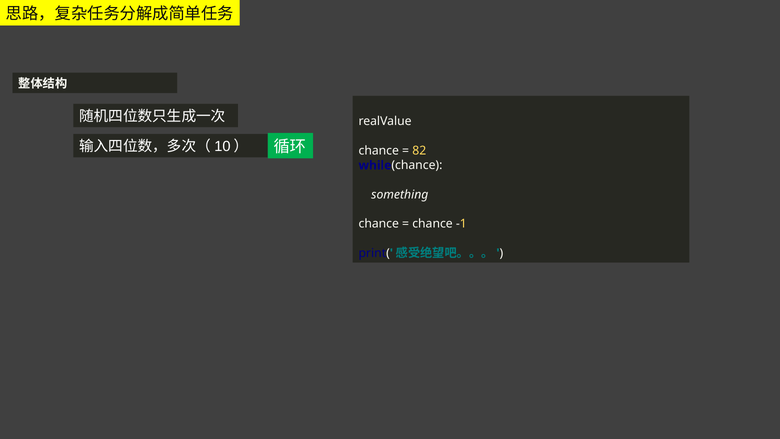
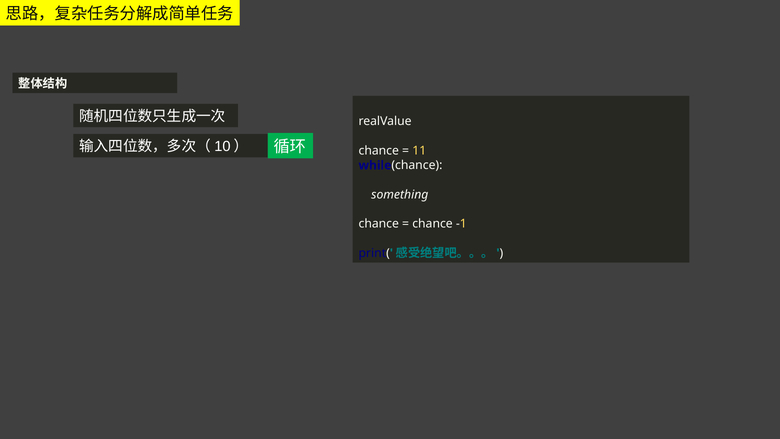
82: 82 -> 11 (419, 151)
